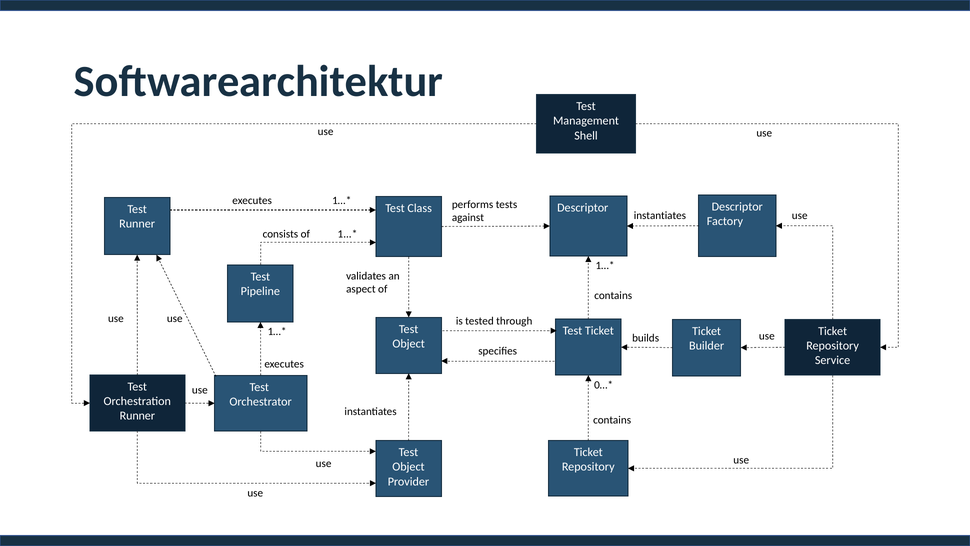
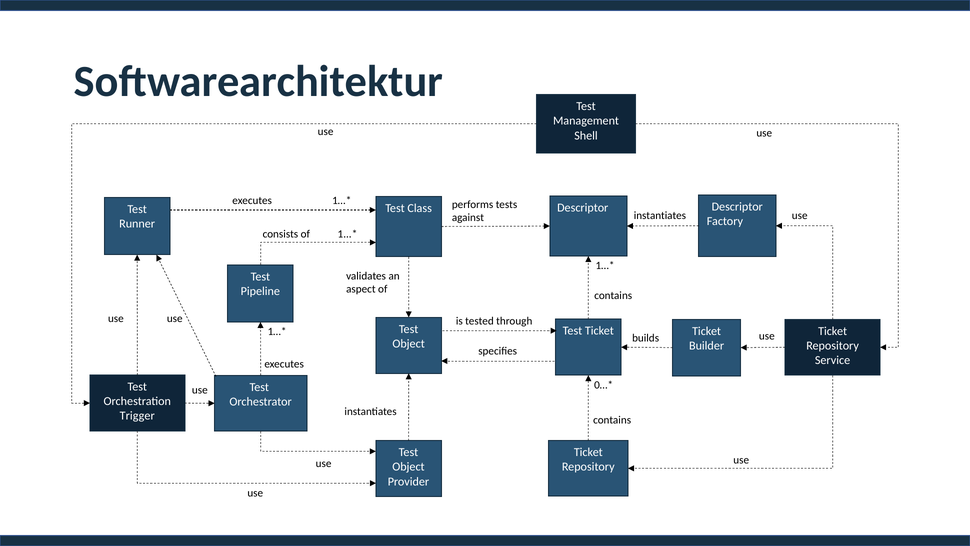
Runner: Runner -> Trigger (137, 416)
